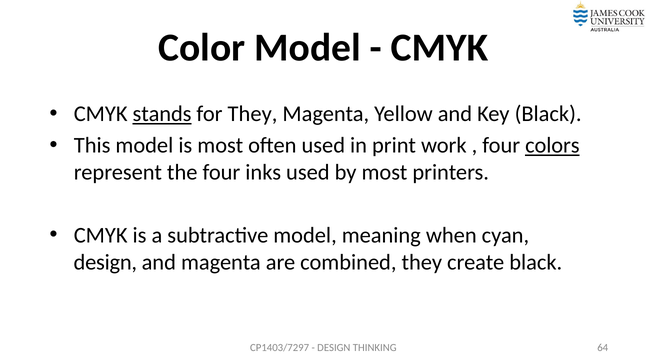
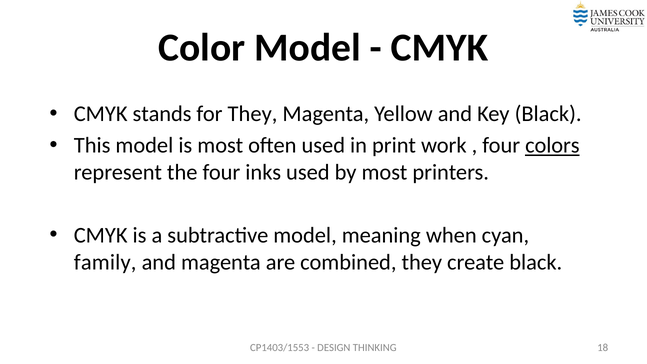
stands underline: present -> none (162, 114)
design: design -> family (105, 262)
CP1403/7297: CP1403/7297 -> CP1403/1553 (280, 348)
64: 64 -> 18 (603, 348)
